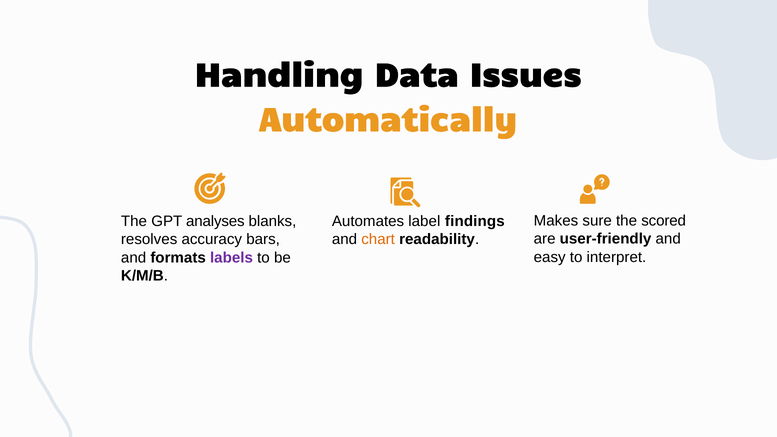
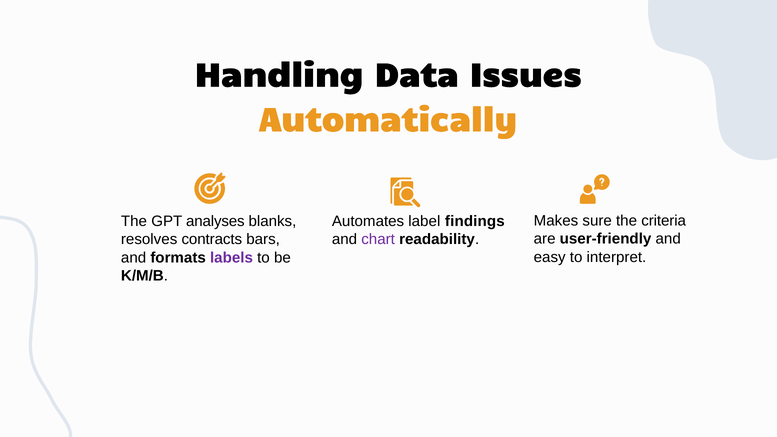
scored: scored -> criteria (664, 221)
accuracy: accuracy -> contracts (212, 239)
chart colour: orange -> purple (378, 239)
